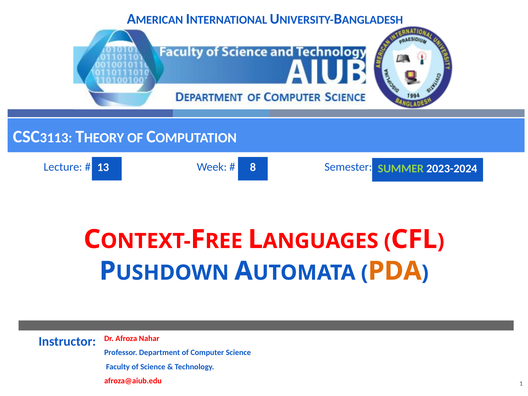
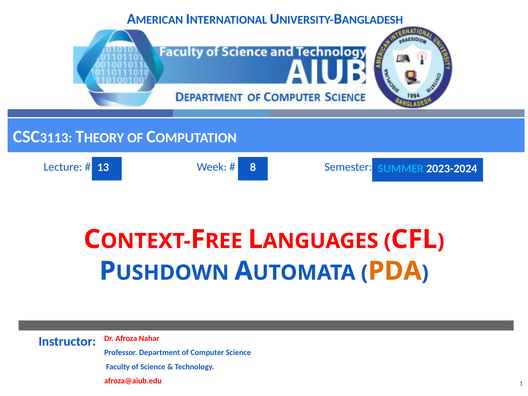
SUMMER colour: light green -> light blue (401, 168)
